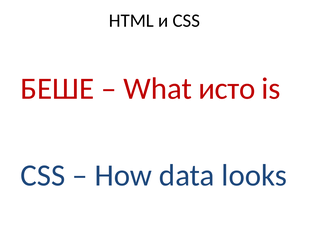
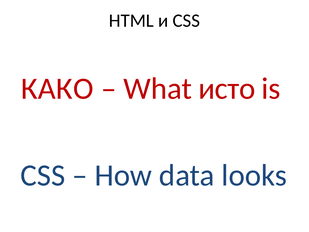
БЕШЕ: БЕШЕ -> КАКО (57, 89)
